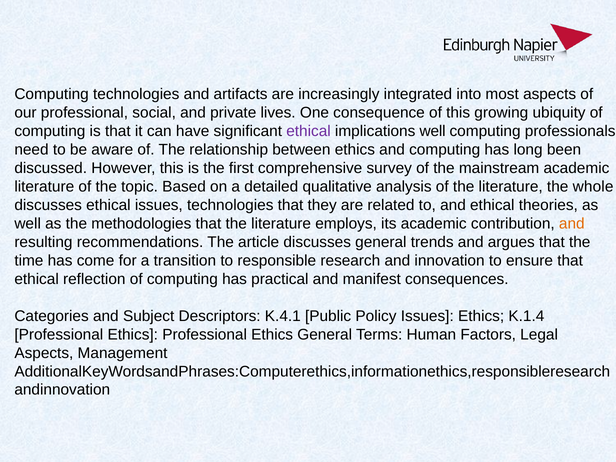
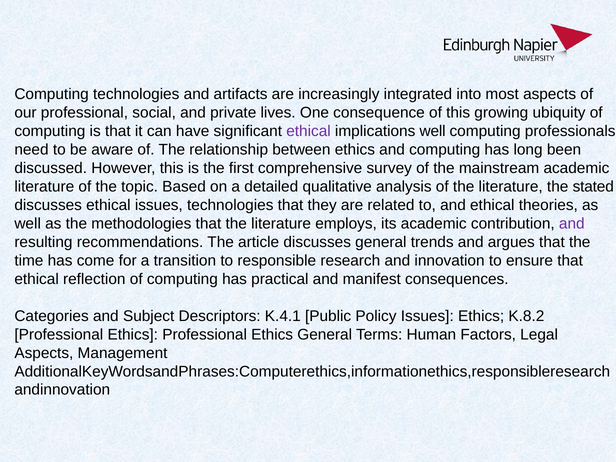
whole: whole -> stated (593, 187)
and colour: orange -> purple (572, 224)
K.1.4: K.1.4 -> K.8.2 (526, 316)
